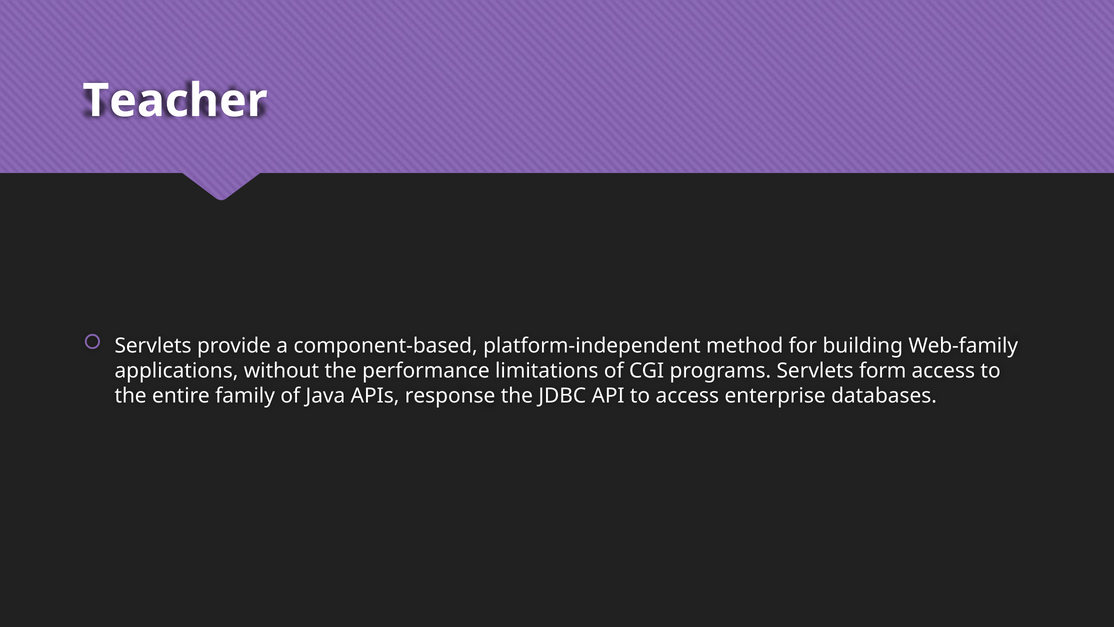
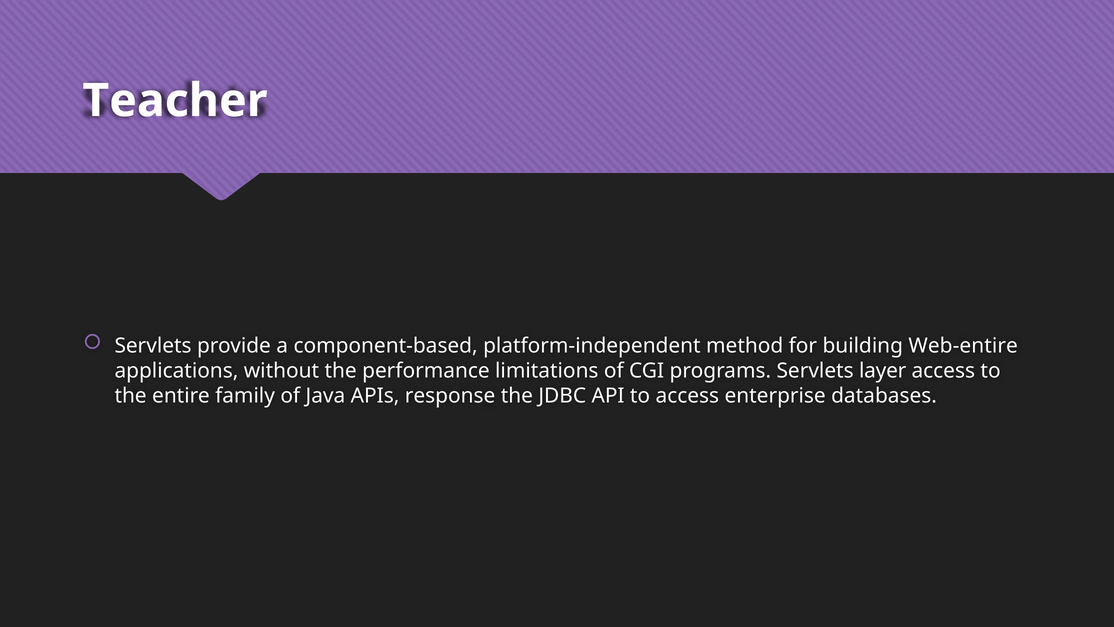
Web-family: Web-family -> Web-entire (963, 346)
form: form -> layer (883, 371)
